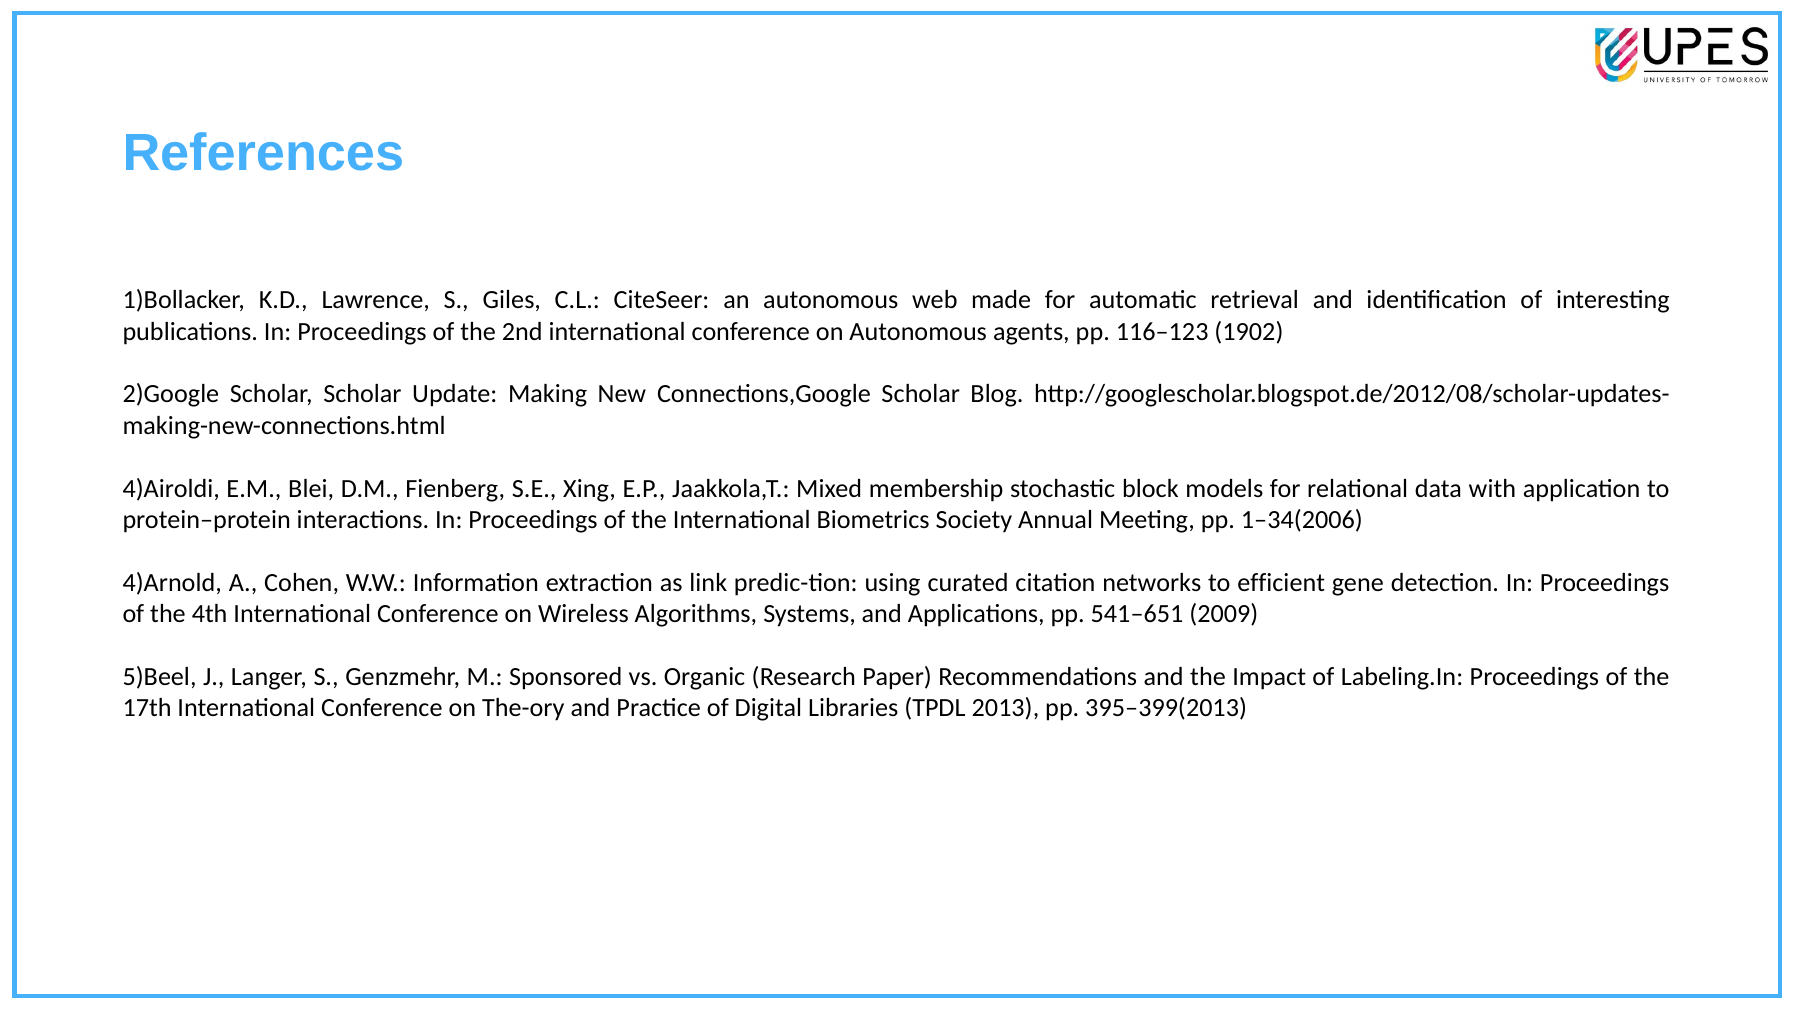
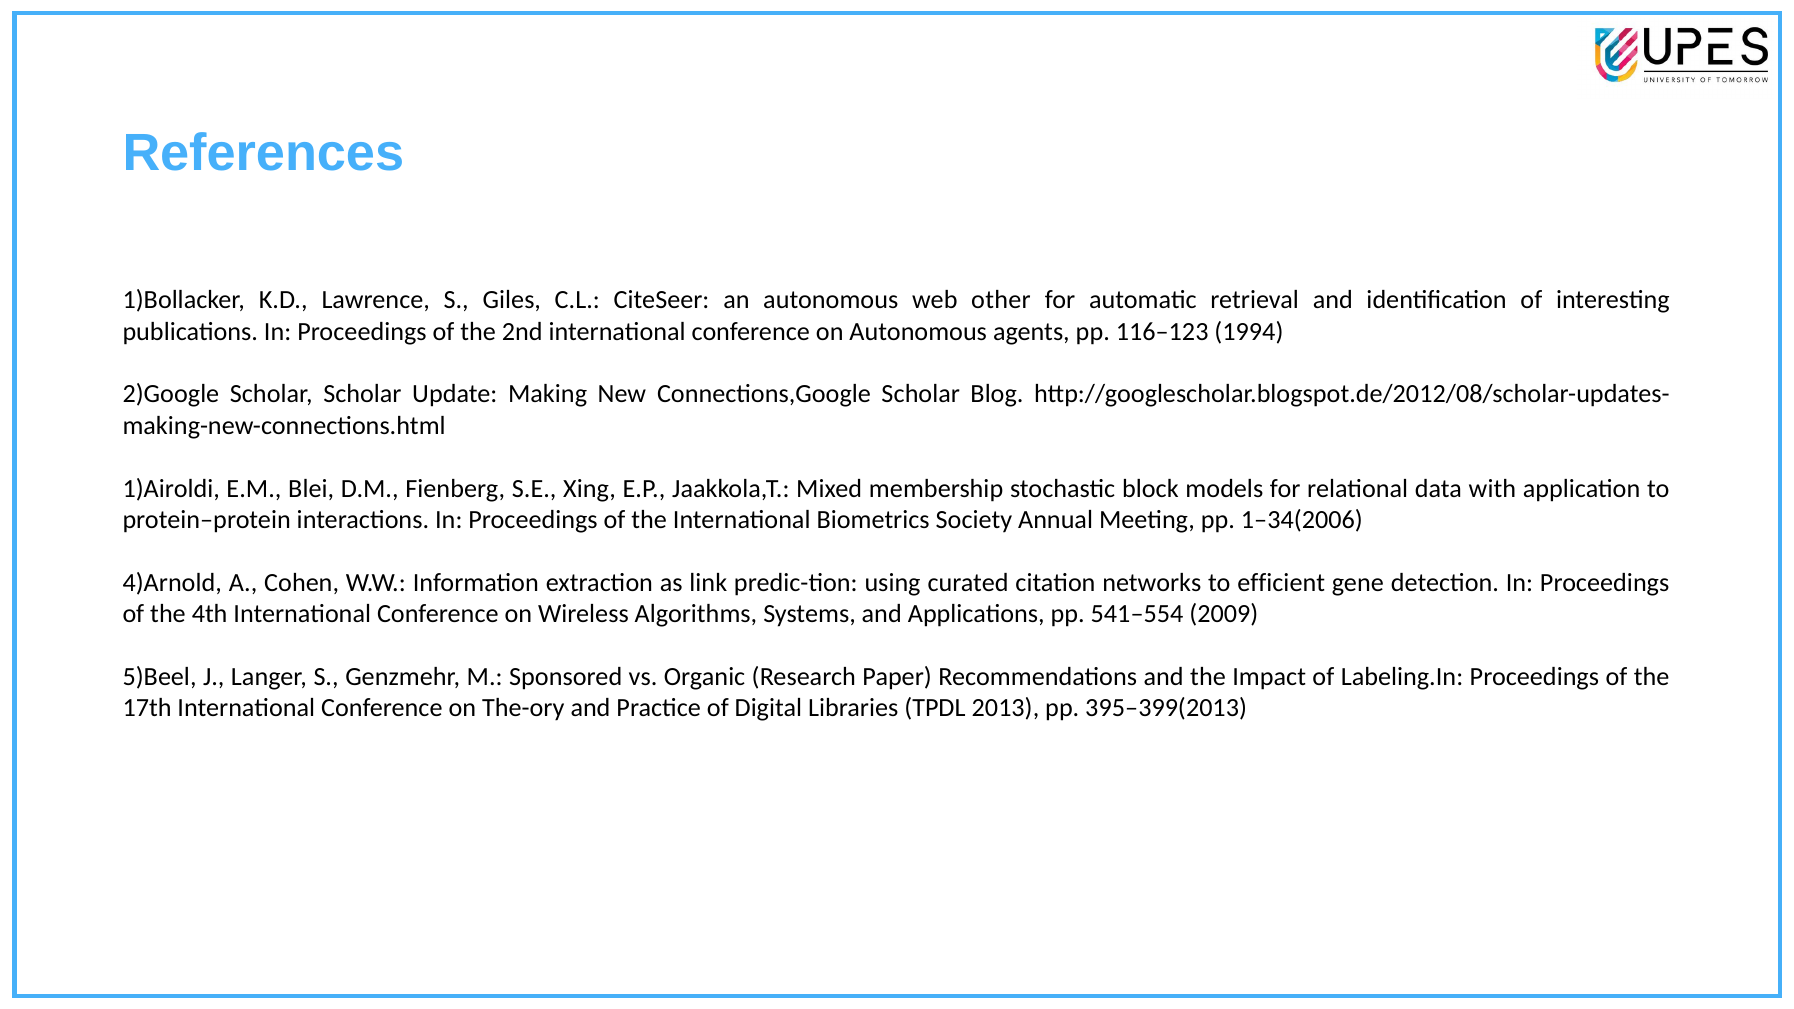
made: made -> other (1001, 300)
1902: 1902 -> 1994 (1249, 331)
4)Airoldi: 4)Airoldi -> 1)Airoldi (171, 489)
541–651: 541–651 -> 541–554 (1137, 614)
